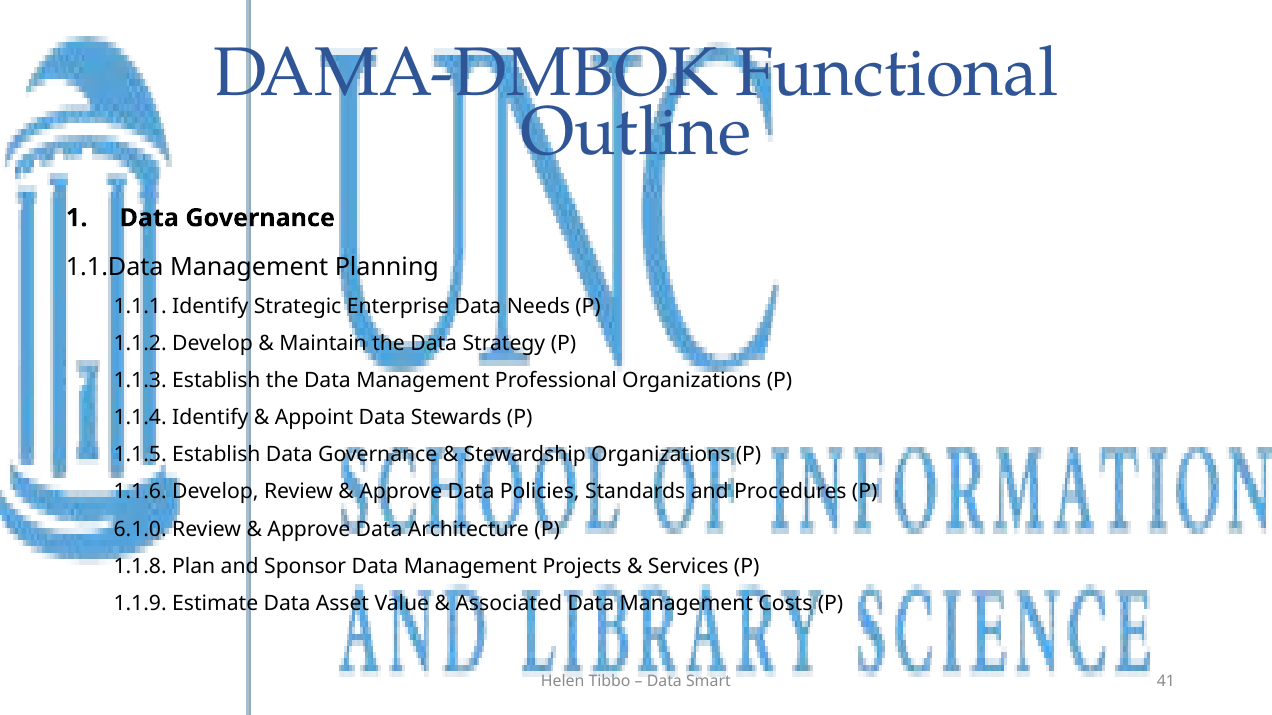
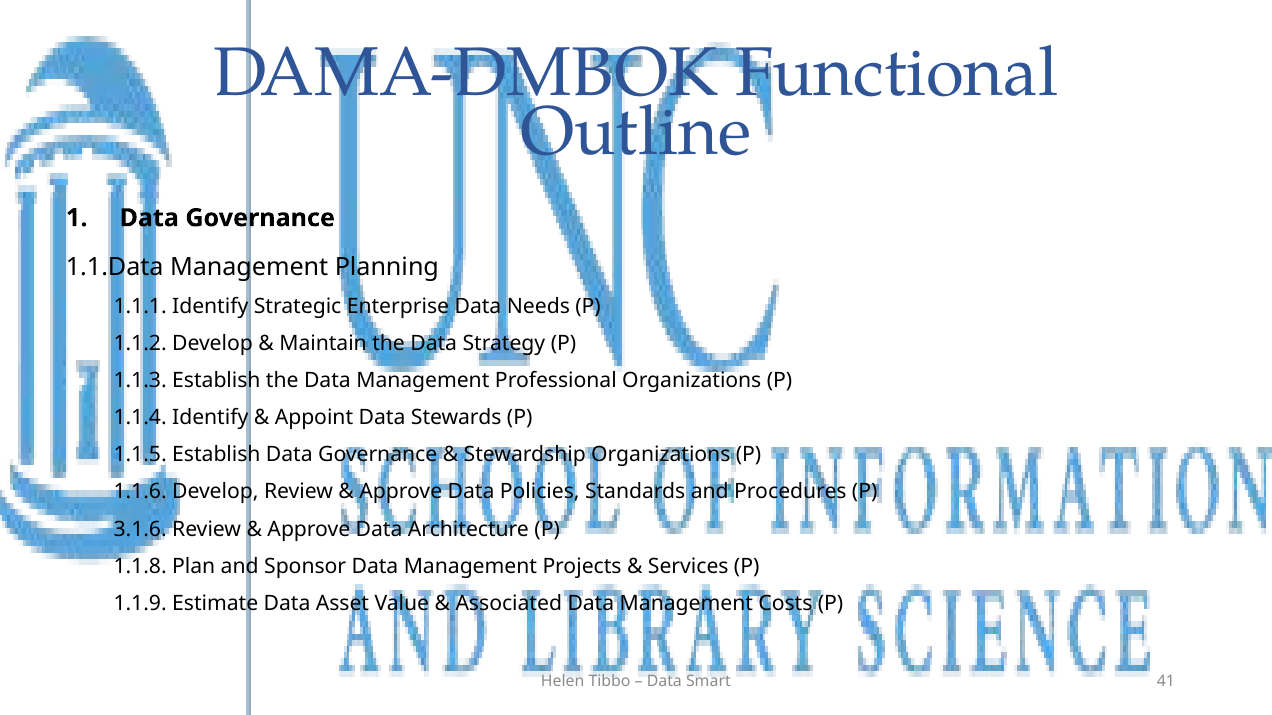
6.1.0: 6.1.0 -> 3.1.6 (140, 529)
